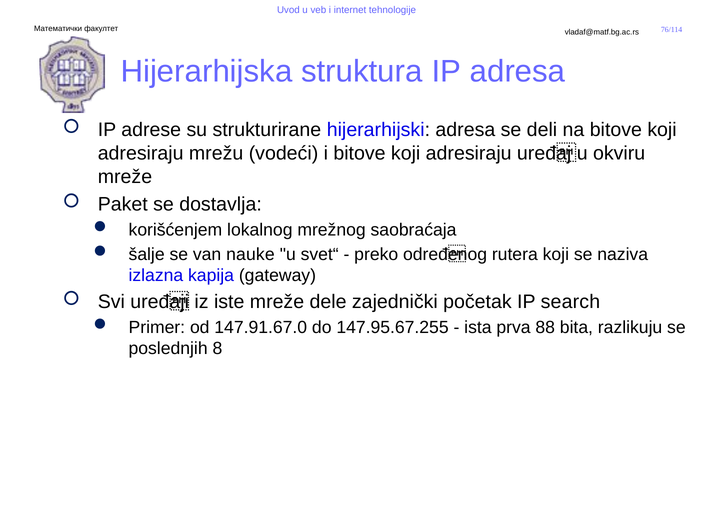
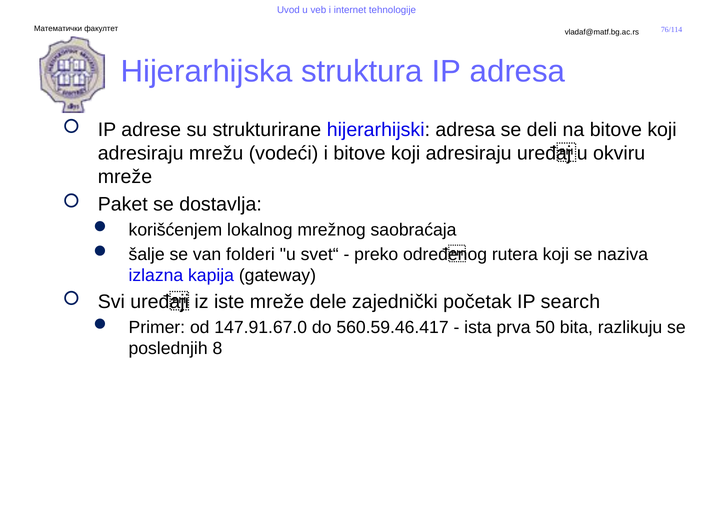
nauke: nauke -> folderi (250, 255)
147.95.67.255: 147.95.67.255 -> 560.59.46.417 (393, 328)
88: 88 -> 50 (545, 328)
